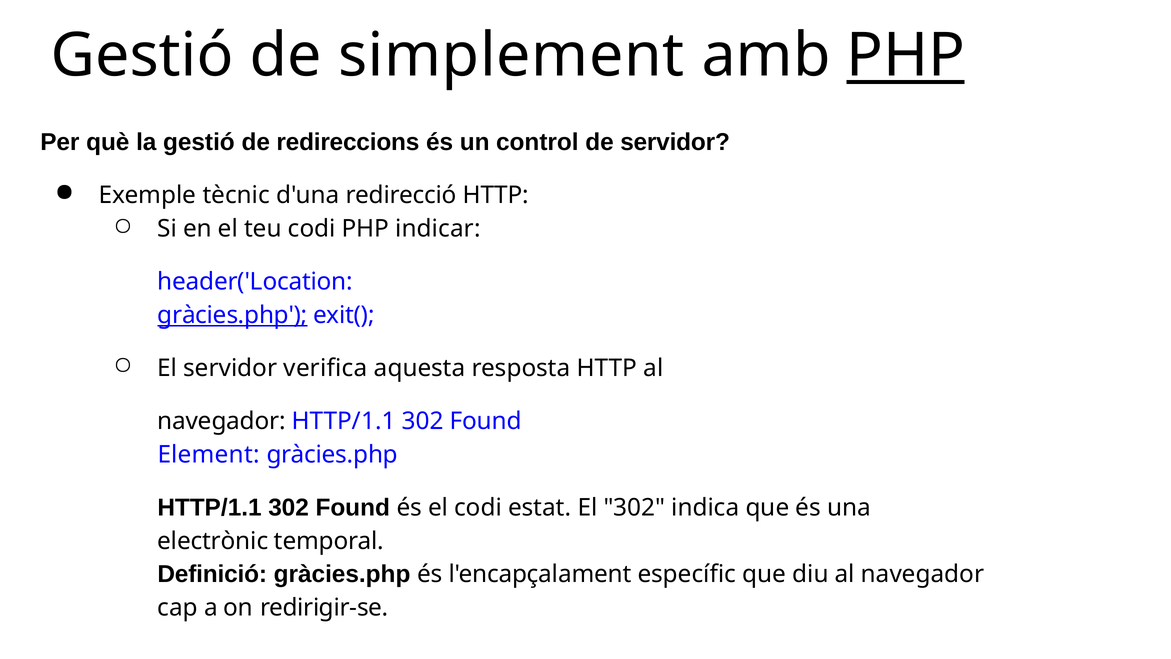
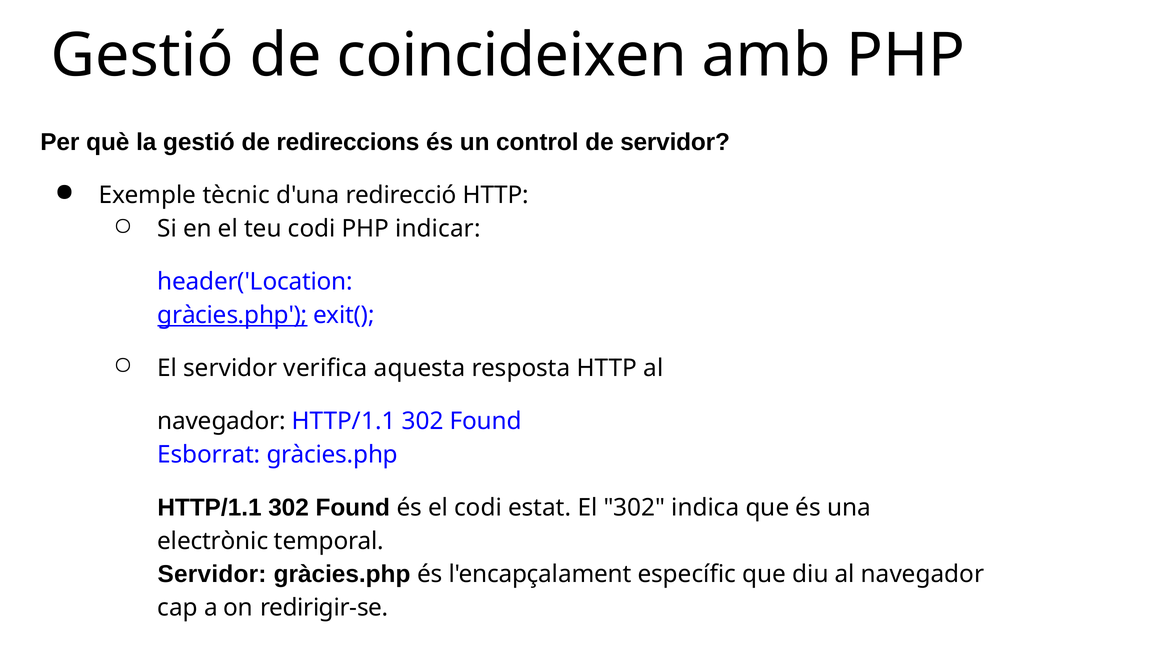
simplement: simplement -> coincideixen (512, 56)
PHP underline: present -> none (906, 56)
Element: Element -> Esborrat (209, 455)
Definició: Definició -> Servidor (212, 574)
